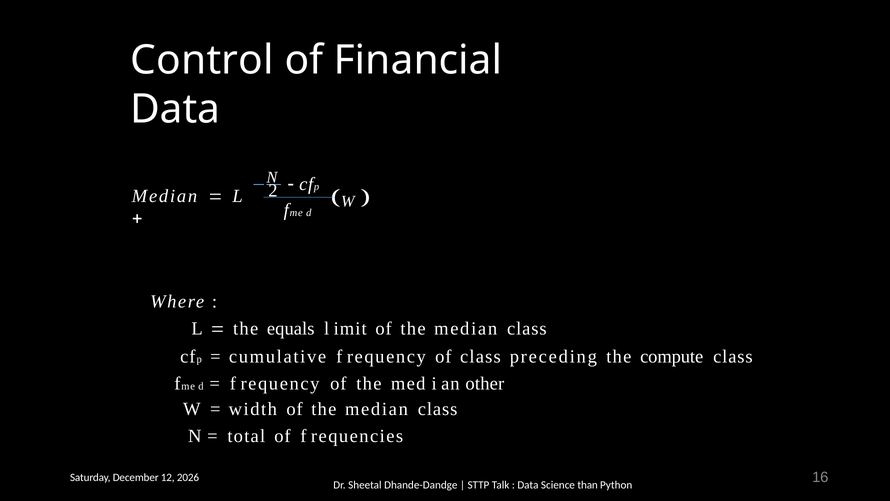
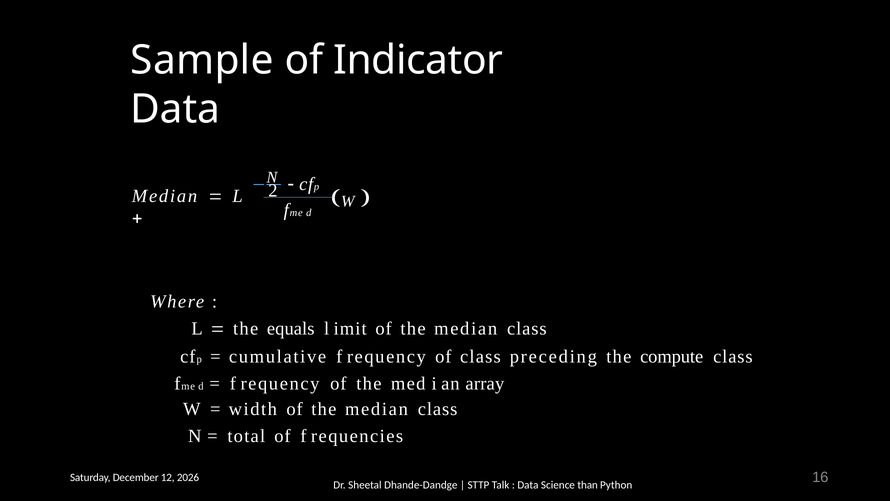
Control: Control -> Sample (202, 60)
Financial: Financial -> Indicator (418, 60)
other: other -> array (485, 383)
